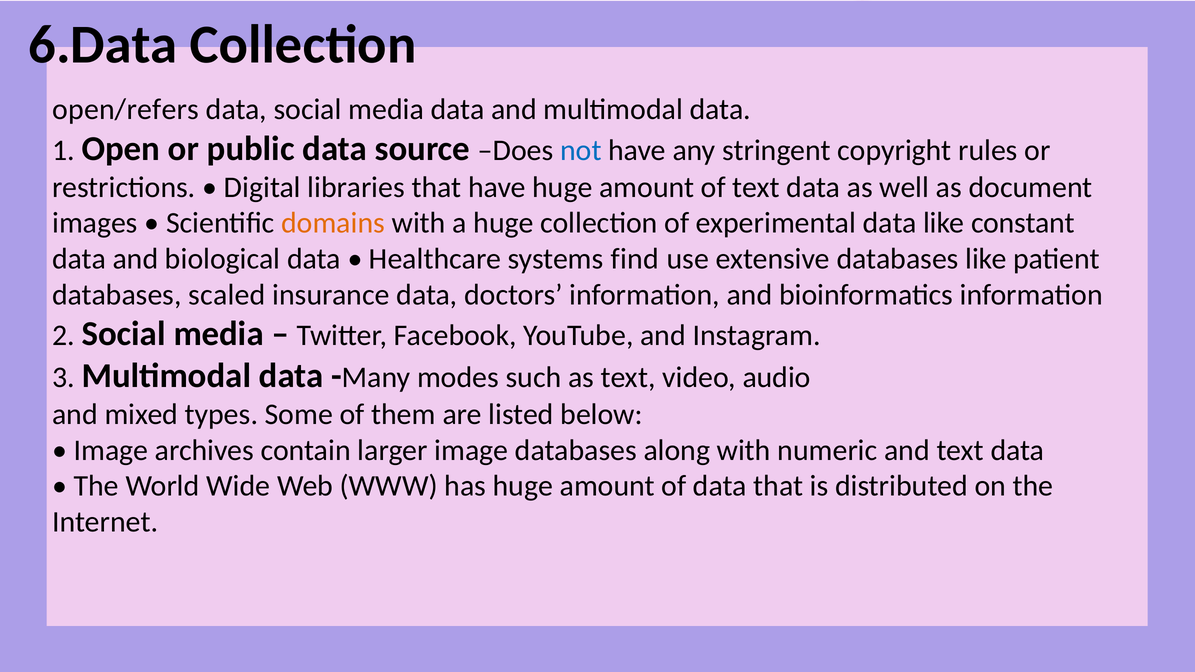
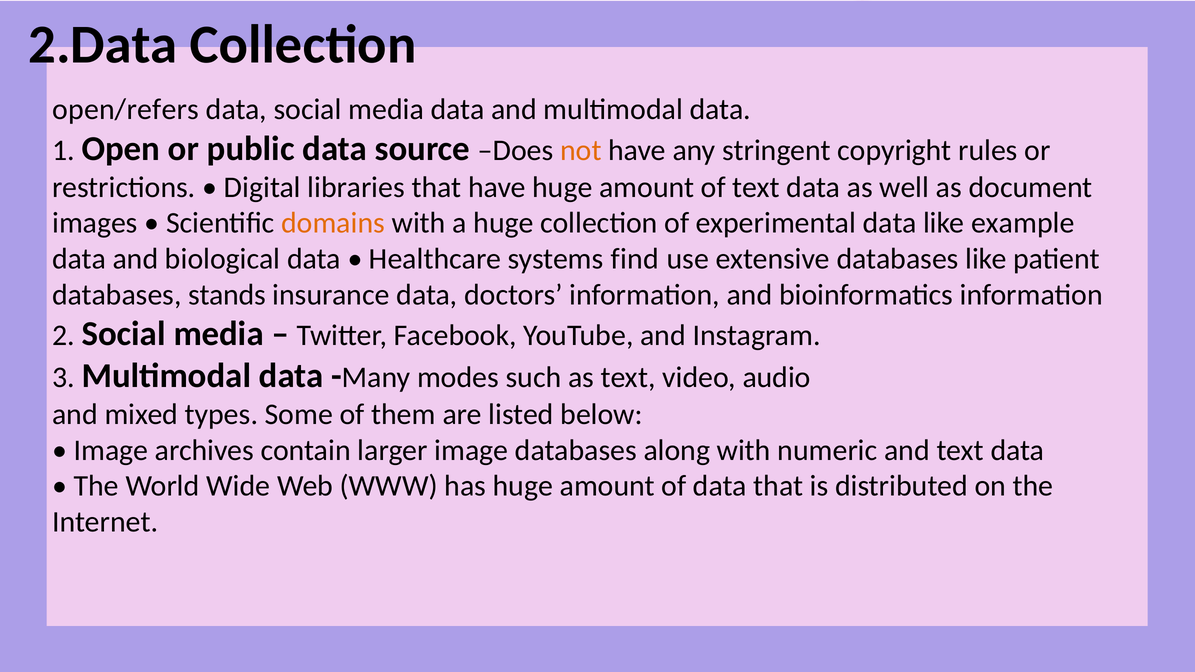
6.Data: 6.Data -> 2.Data (103, 45)
not colour: blue -> orange (581, 150)
constant: constant -> example (1023, 223)
scaled: scaled -> stands (227, 295)
